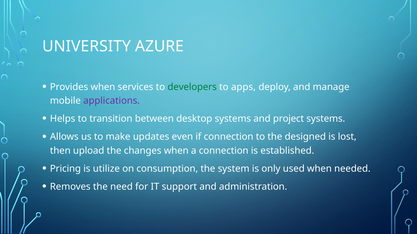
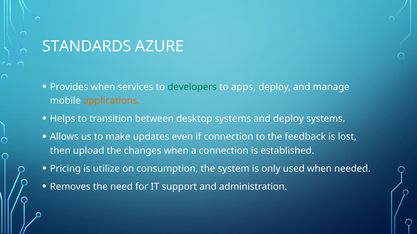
UNIVERSITY: UNIVERSITY -> STANDARDS (87, 46)
applications colour: purple -> orange (112, 101)
and project: project -> deploy (288, 119)
designed: designed -> feedback (305, 137)
